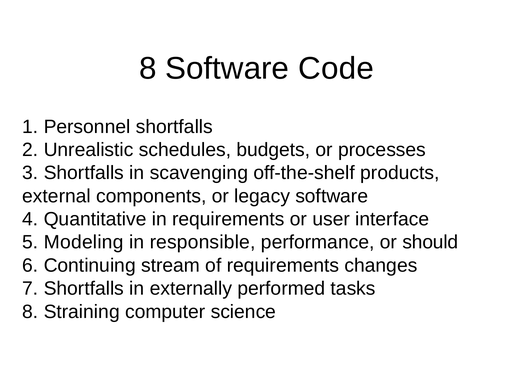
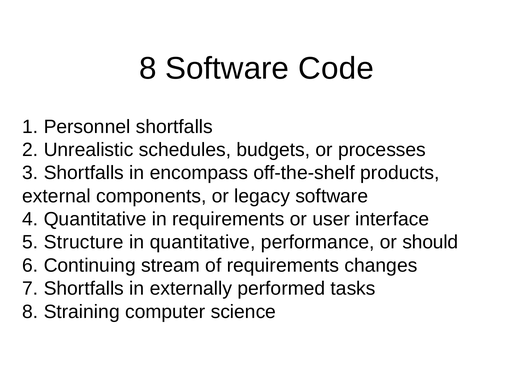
scavenging: scavenging -> encompass (199, 173)
Modeling: Modeling -> Structure (84, 243)
in responsible: responsible -> quantitative (203, 243)
